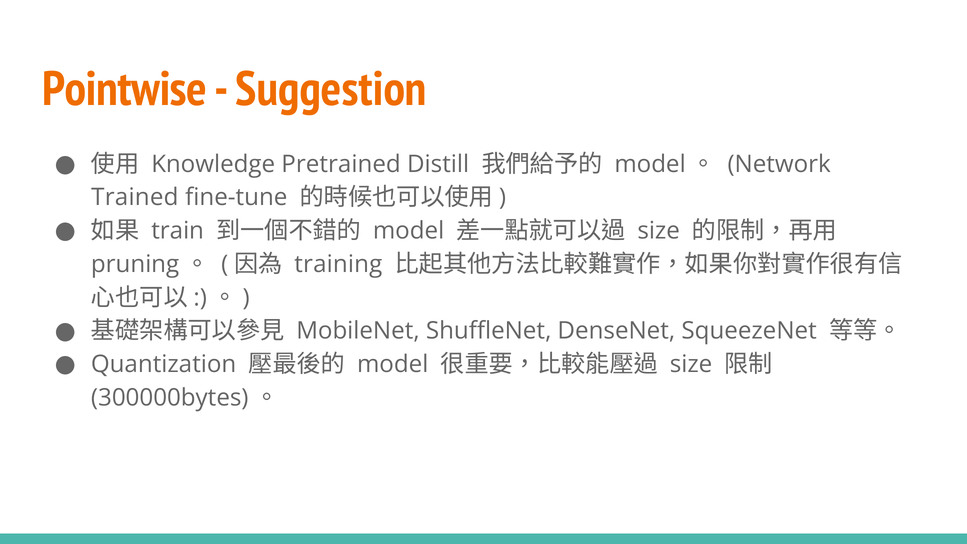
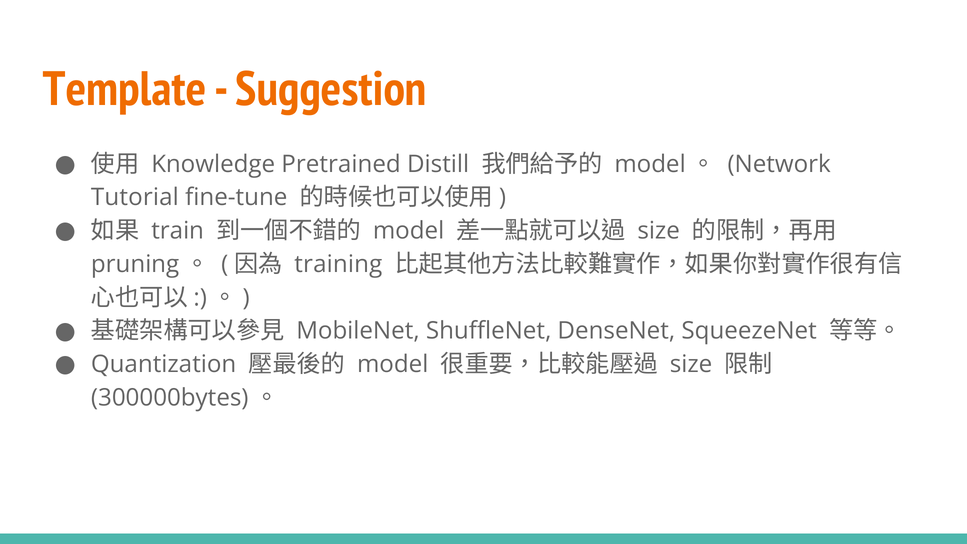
Pointwise: Pointwise -> Template (124, 89)
Trained: Trained -> Tutorial (135, 197)
